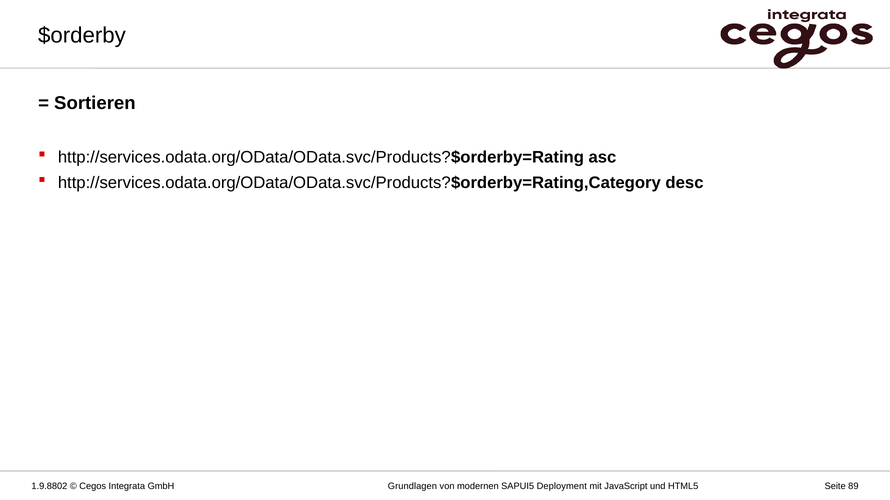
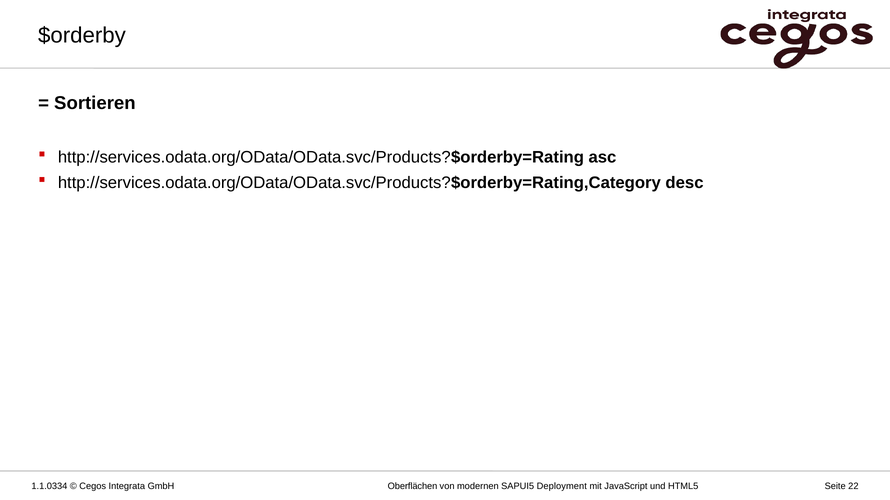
1.9.8802: 1.9.8802 -> 1.1.0334 (49, 487)
Grundlagen: Grundlagen -> Oberflächen (413, 487)
89: 89 -> 22 (853, 487)
